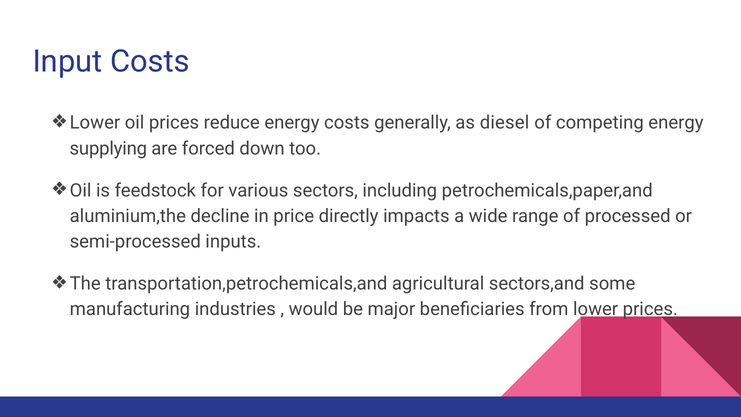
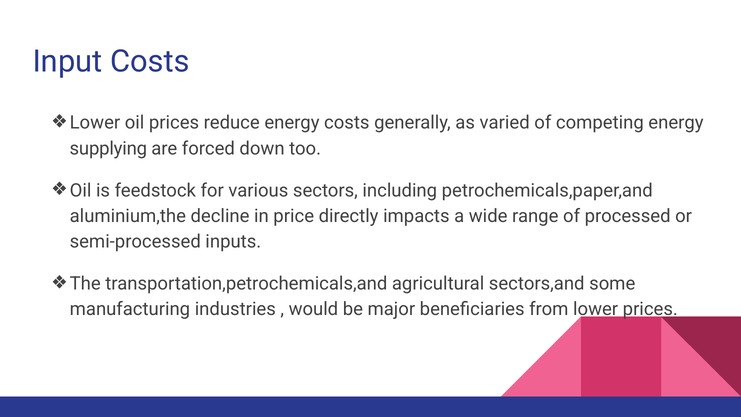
diesel: diesel -> varied (505, 123)
